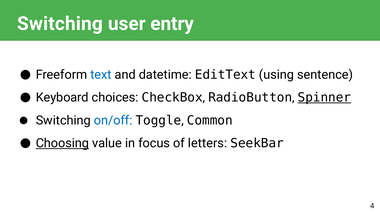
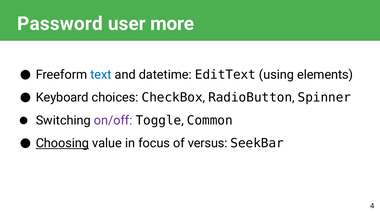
Switching: Switching -> Password (60, 24)
entry: entry -> more (172, 24)
sentence: sentence -> elements (325, 75)
Spinner underline: present -> none (324, 97)
on/off colour: blue -> purple (113, 120)
letters: letters -> versus (208, 143)
